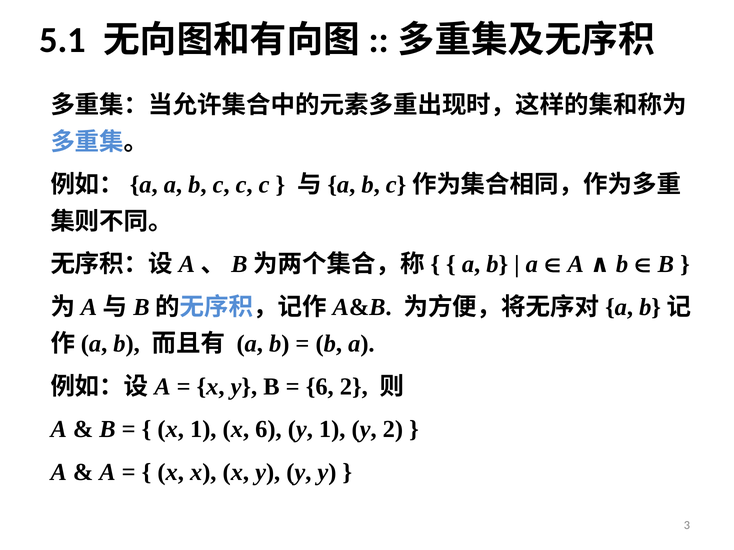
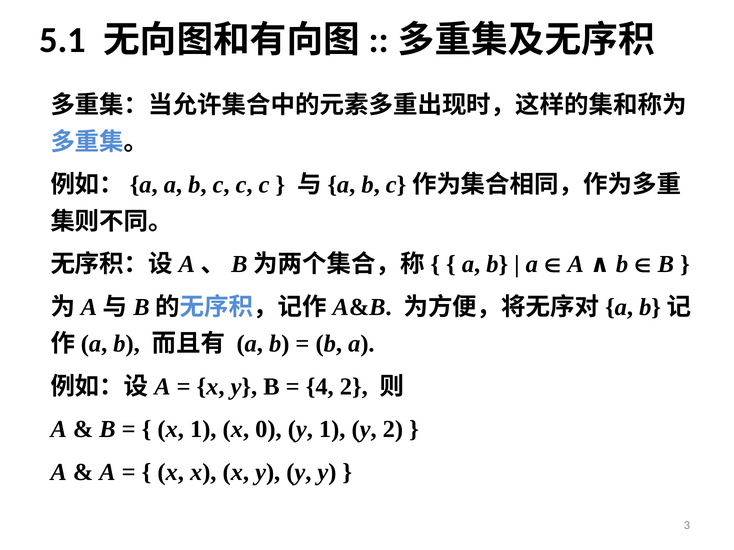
6: 6 -> 4 (320, 387)
x 6: 6 -> 0 (268, 430)
